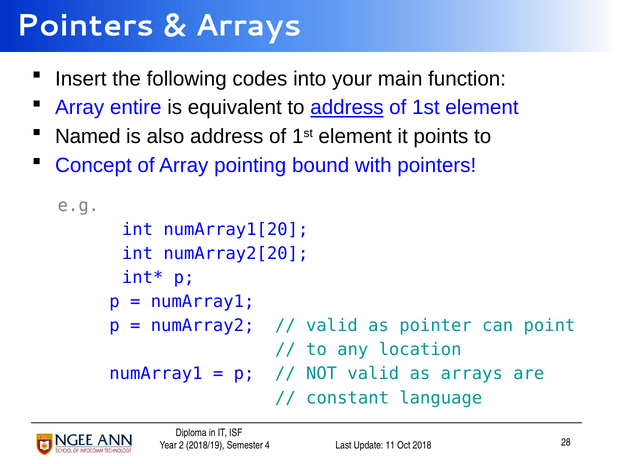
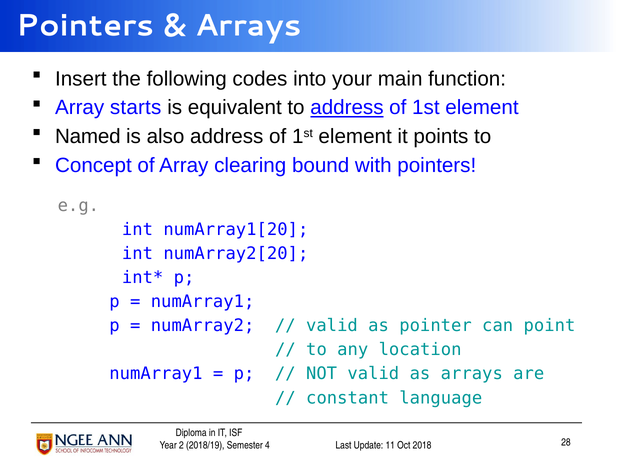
entire: entire -> starts (136, 108)
pointing: pointing -> clearing (250, 165)
